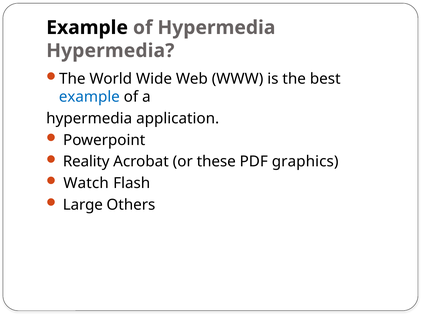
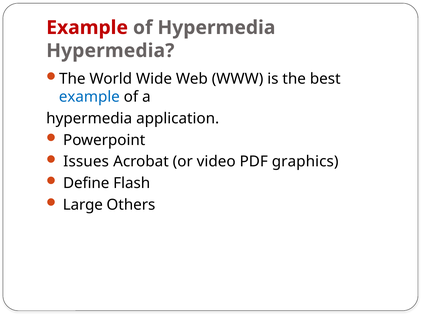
Example colour: black -> red (87, 28)
Reality: Reality -> Issues (86, 162)
these: these -> video (216, 162)
Watch: Watch -> Define (86, 184)
